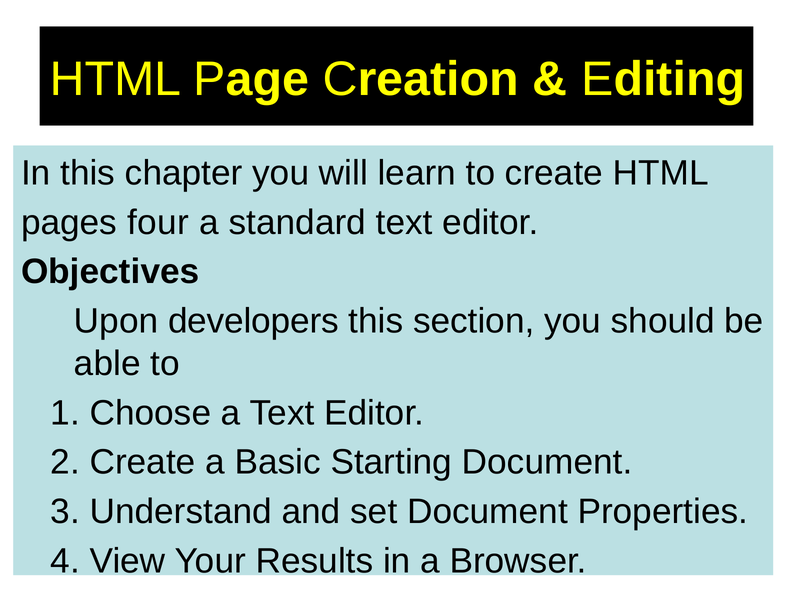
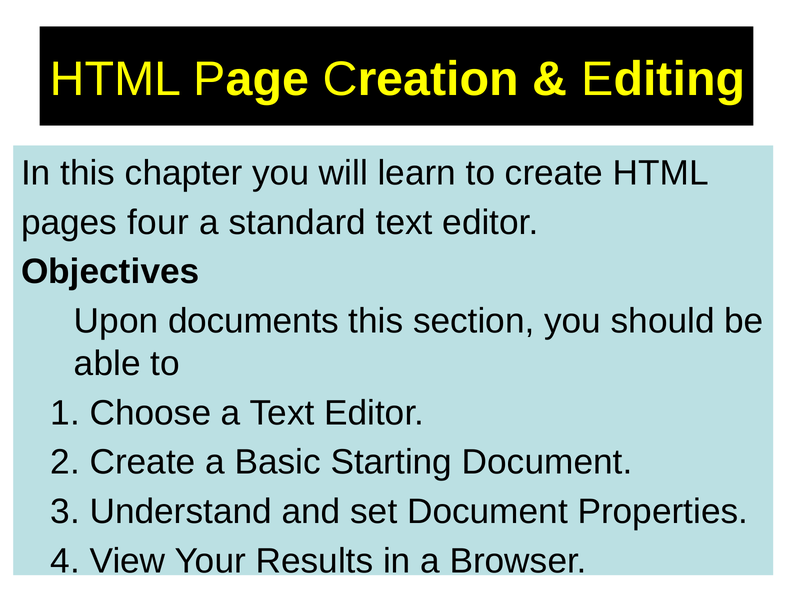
developers: developers -> documents (253, 321)
